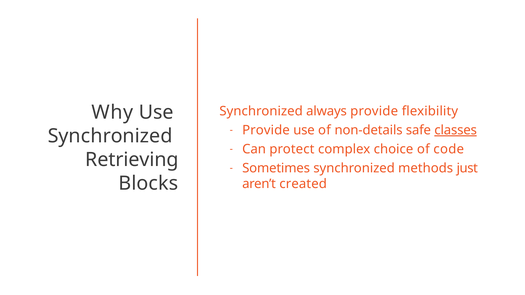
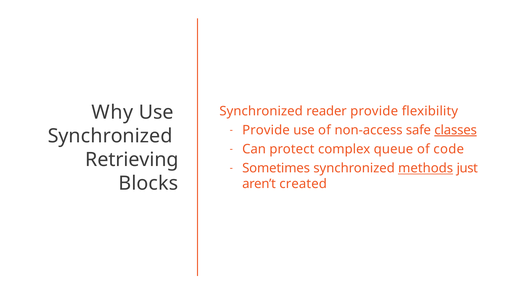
always: always -> reader (326, 111)
non-details: non-details -> non-access (369, 130)
choice: choice -> queue (393, 149)
methods underline: none -> present (426, 168)
